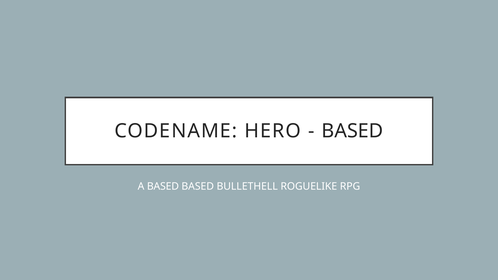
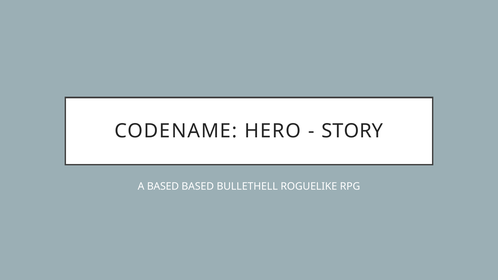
BASED: BASED -> STORY (352, 131)
